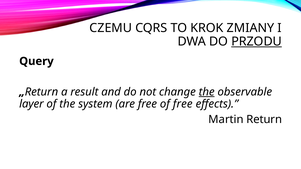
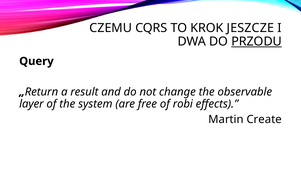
ZMIANY: ZMIANY -> JESZCZE (250, 28)
the underline: present -> none (207, 92)
of free: free -> robi (183, 104)
Martin Return: Return -> Create (264, 120)
